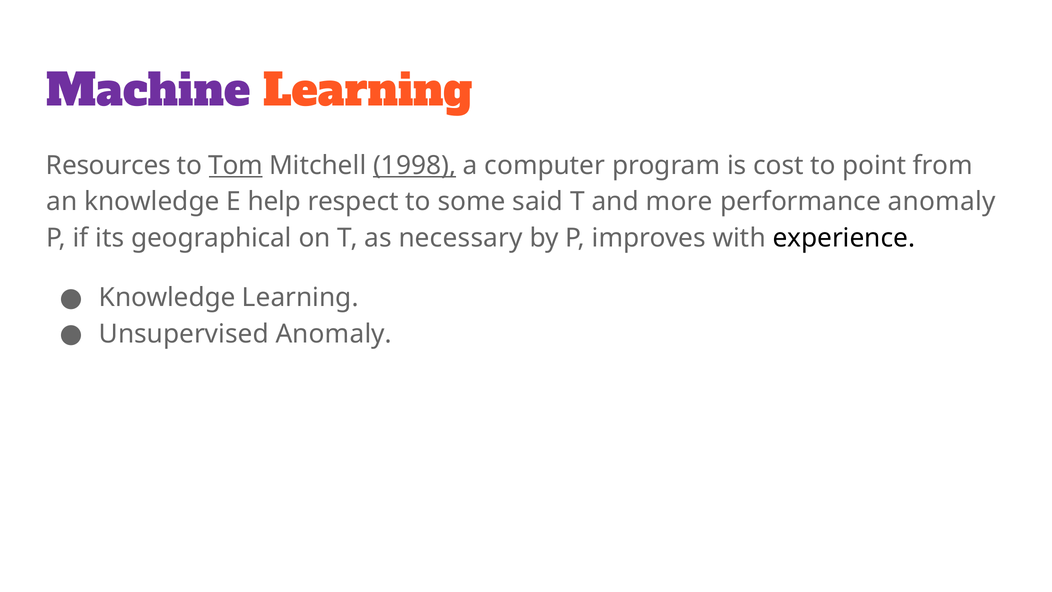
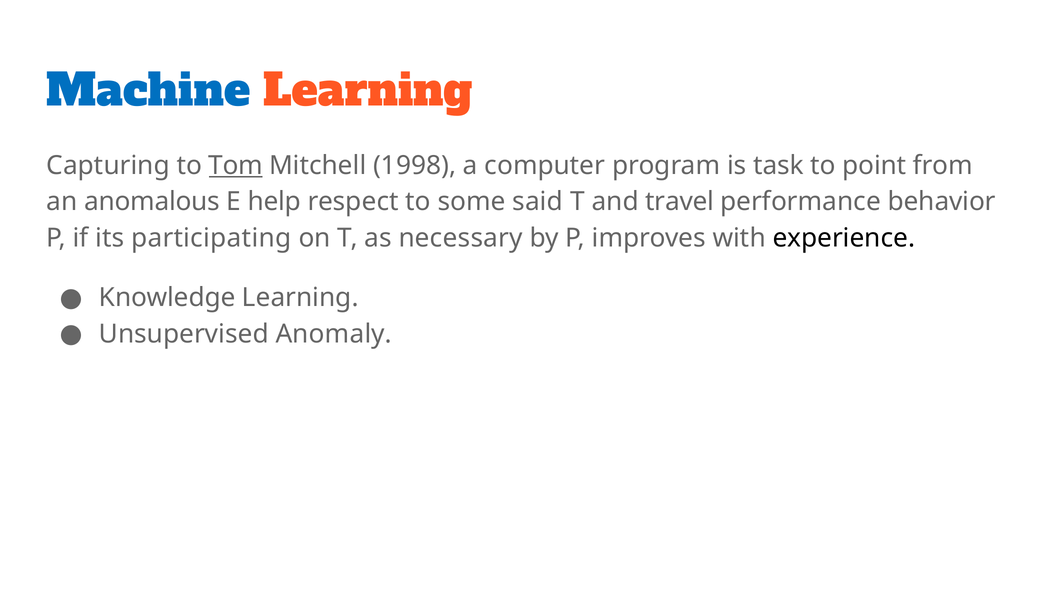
Machine colour: purple -> blue (148, 91)
Resources: Resources -> Capturing (108, 165)
1998 underline: present -> none (415, 165)
cost: cost -> task (778, 165)
an knowledge: knowledge -> anomalous (152, 202)
more: more -> travel (680, 202)
performance anomaly: anomaly -> behavior (942, 202)
geographical: geographical -> participating (211, 238)
